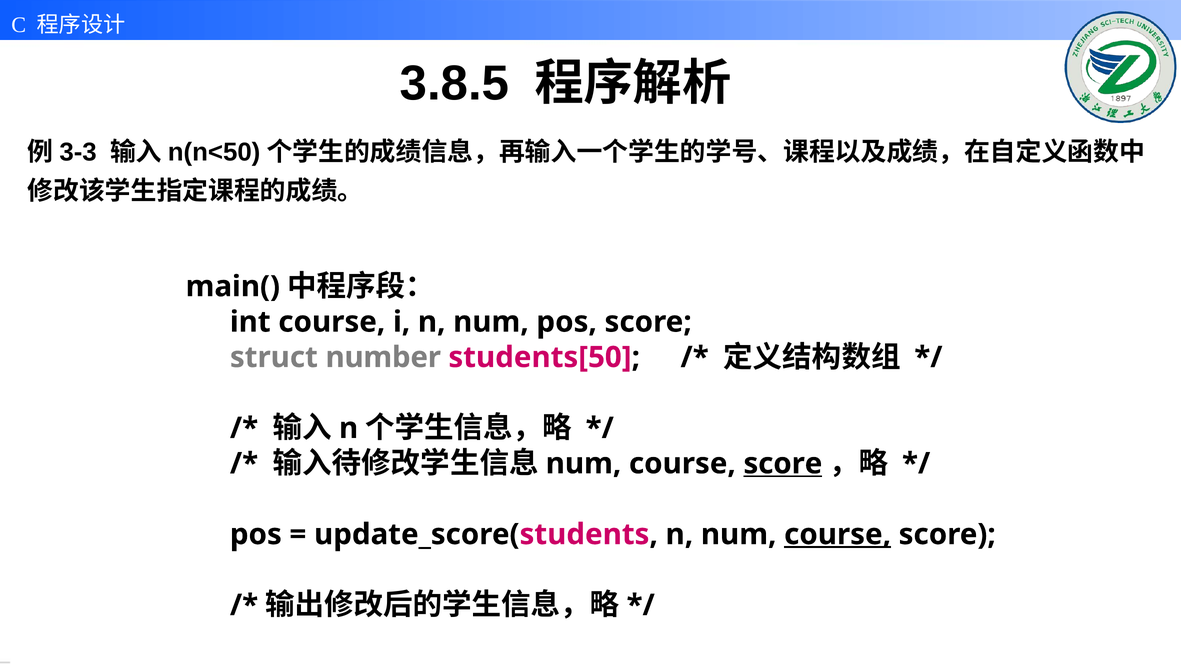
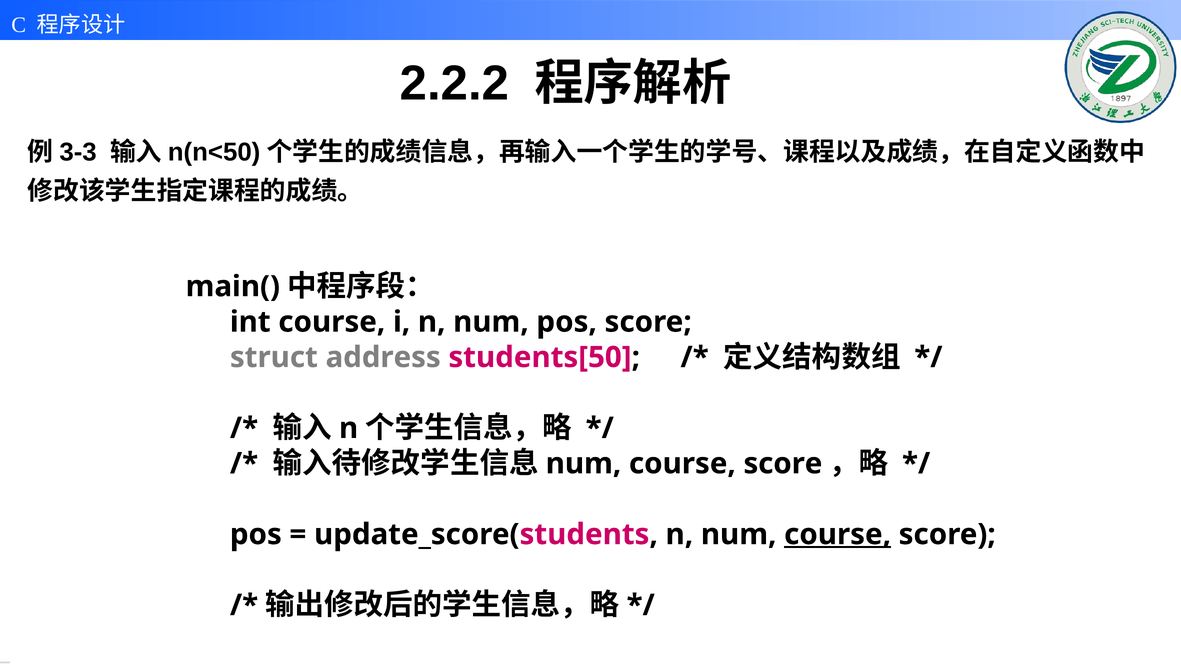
3.8.5: 3.8.5 -> 2.2.2 (455, 84)
number: number -> address (383, 357)
score underline: present -> none (783, 464)
